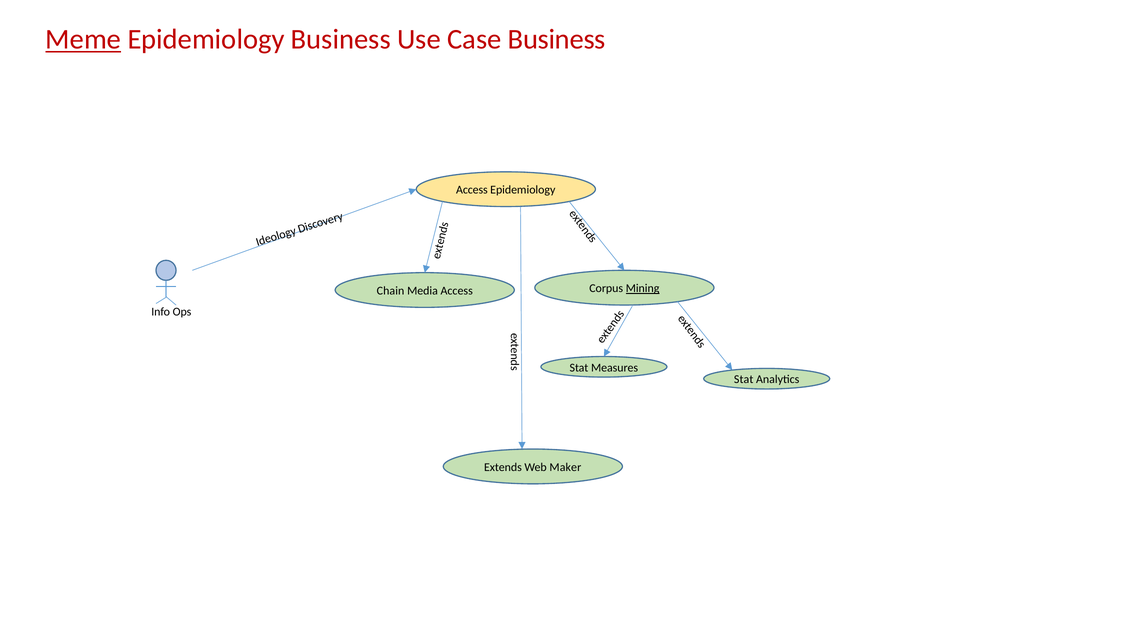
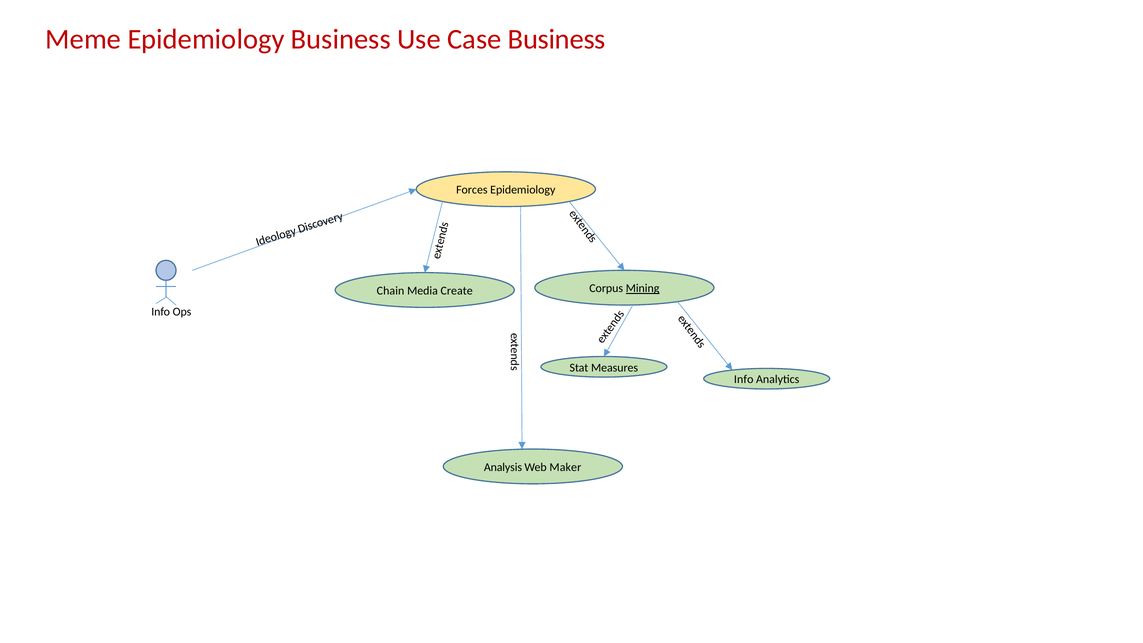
Meme underline: present -> none (83, 39)
Access: Access -> Forces (472, 190)
Media Access: Access -> Create (457, 291)
Stat: Stat -> Info (744, 379)
Extends: Extends -> Analysis (503, 467)
